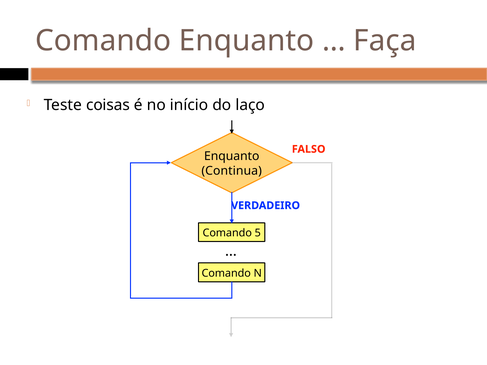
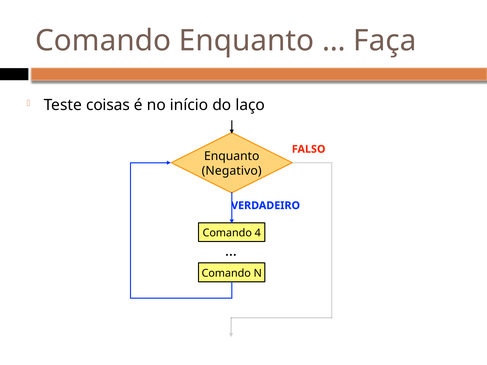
Continua: Continua -> Negativo (232, 171)
5: 5 -> 4 (258, 233)
